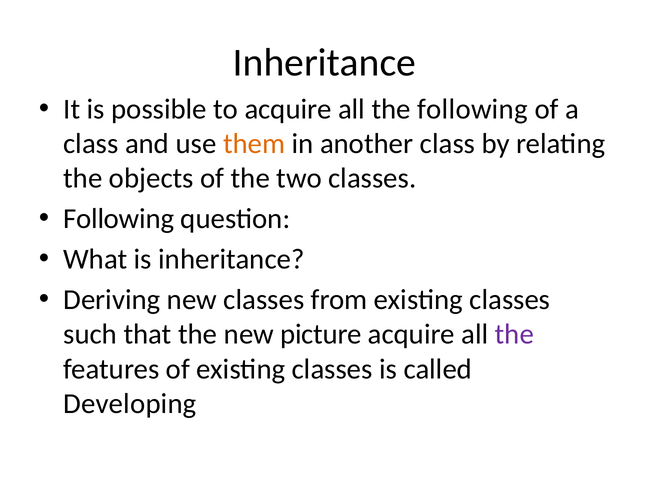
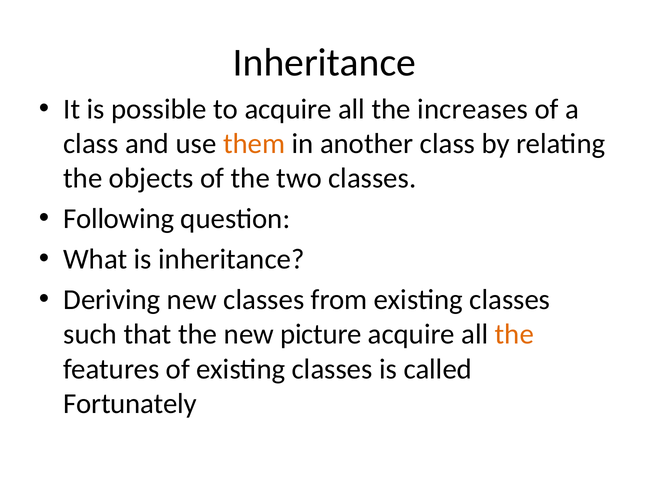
the following: following -> increases (473, 109)
the colour: purple -> orange (514, 334)
Developing: Developing -> Fortunately (130, 403)
